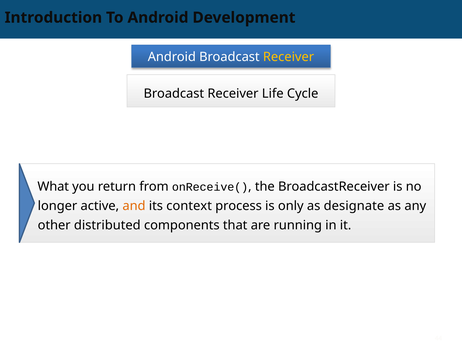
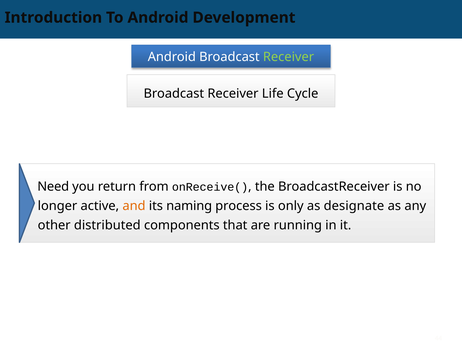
Receiver colour: yellow -> light green (289, 57)
What: What -> Need (53, 186)
context: context -> naming (189, 206)
